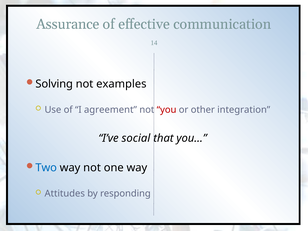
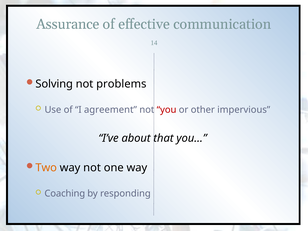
examples: examples -> problems (121, 84)
integration: integration -> impervious (244, 110)
social: social -> about (136, 138)
Two colour: blue -> orange (46, 168)
Attitudes: Attitudes -> Coaching (65, 194)
